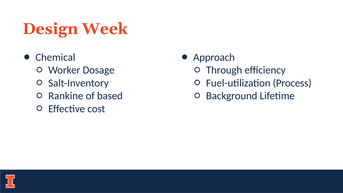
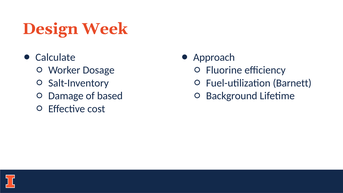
Chemical: Chemical -> Calculate (55, 57)
Through: Through -> Fluorine (224, 70)
Process: Process -> Barnett (292, 83)
Rankine: Rankine -> Damage (66, 96)
